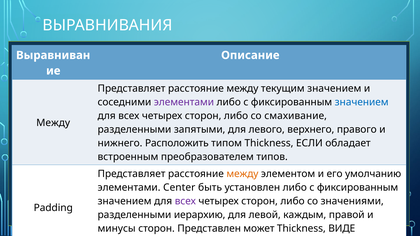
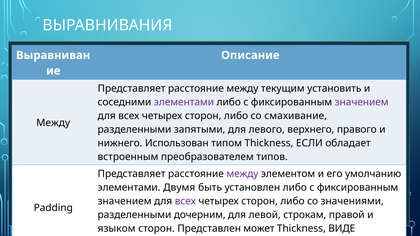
текущим значением: значением -> установить (334, 89)
значением colour: blue -> purple (362, 102)
Расположить: Расположить -> Использован (177, 143)
между colour: orange -> purple (242, 174)
Center: Center -> Двумя (179, 188)
разделенными иерархию: иерархию -> дочерним (200, 215)
левой каждым: каждым -> строкам (305, 215)
минусы: минусы -> языком (117, 229)
